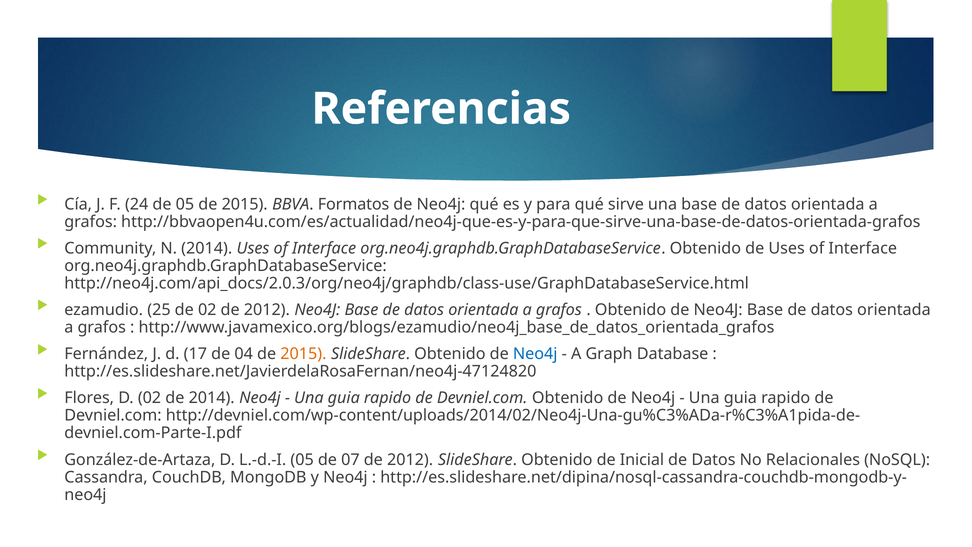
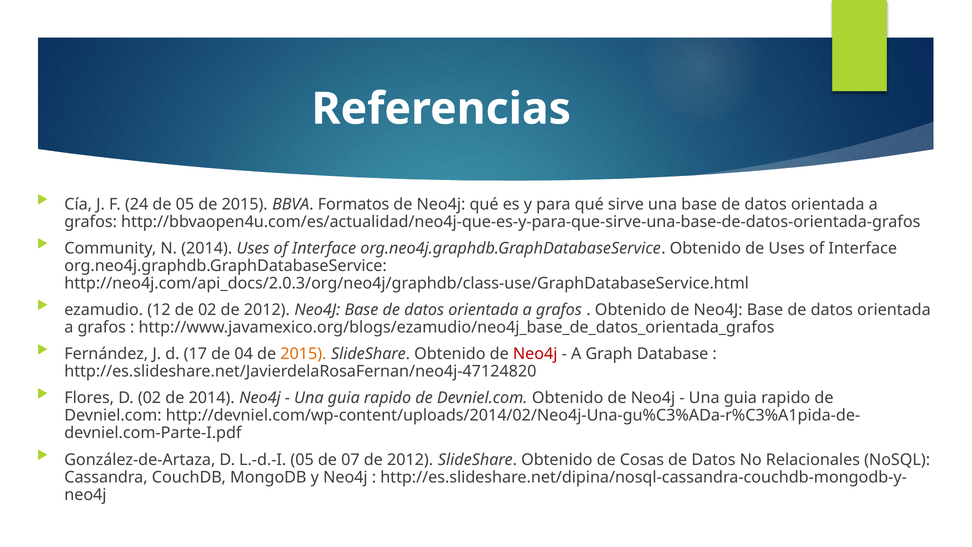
25: 25 -> 12 (159, 310)
Neo4j colour: blue -> red (535, 354)
Inicial: Inicial -> Cosas (642, 459)
